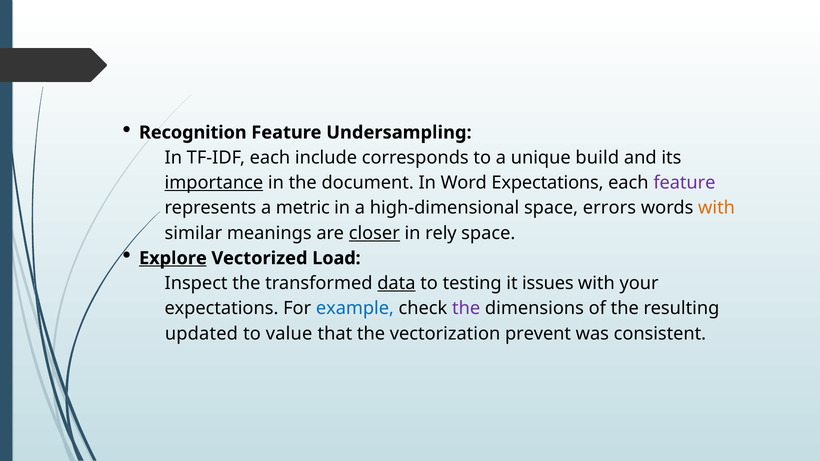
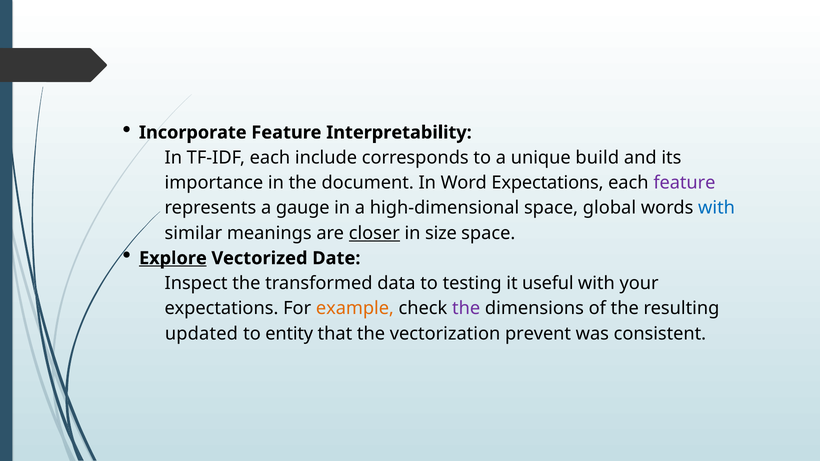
Recognition: Recognition -> Incorporate (193, 133)
Undersampling: Undersampling -> Interpretability (399, 133)
importance underline: present -> none (214, 183)
metric: metric -> gauge (303, 208)
errors: errors -> global (609, 208)
with colour: orange -> blue (717, 208)
rely: rely -> size (441, 233)
Load: Load -> Date (336, 258)
data underline: present -> none (396, 284)
issues: issues -> useful (548, 284)
example colour: blue -> orange (355, 309)
value: value -> entity (289, 334)
